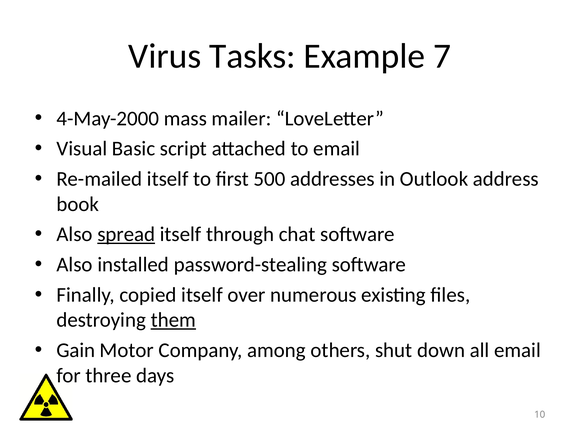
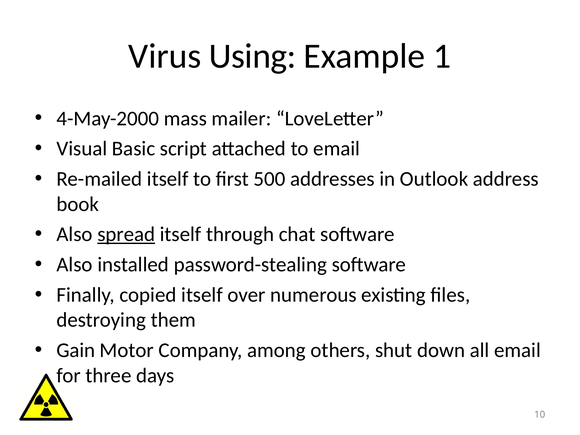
Tasks: Tasks -> Using (253, 56)
7: 7 -> 1 (442, 56)
them underline: present -> none (173, 320)
